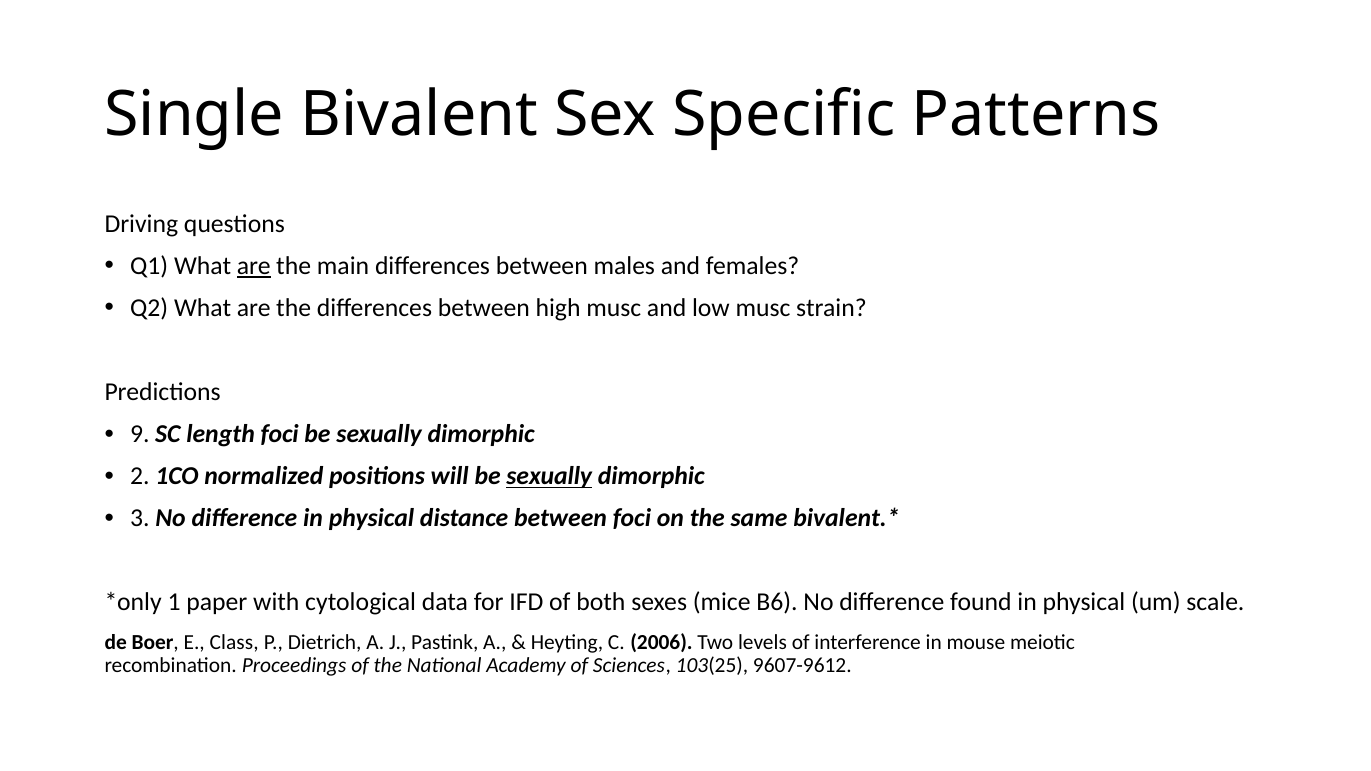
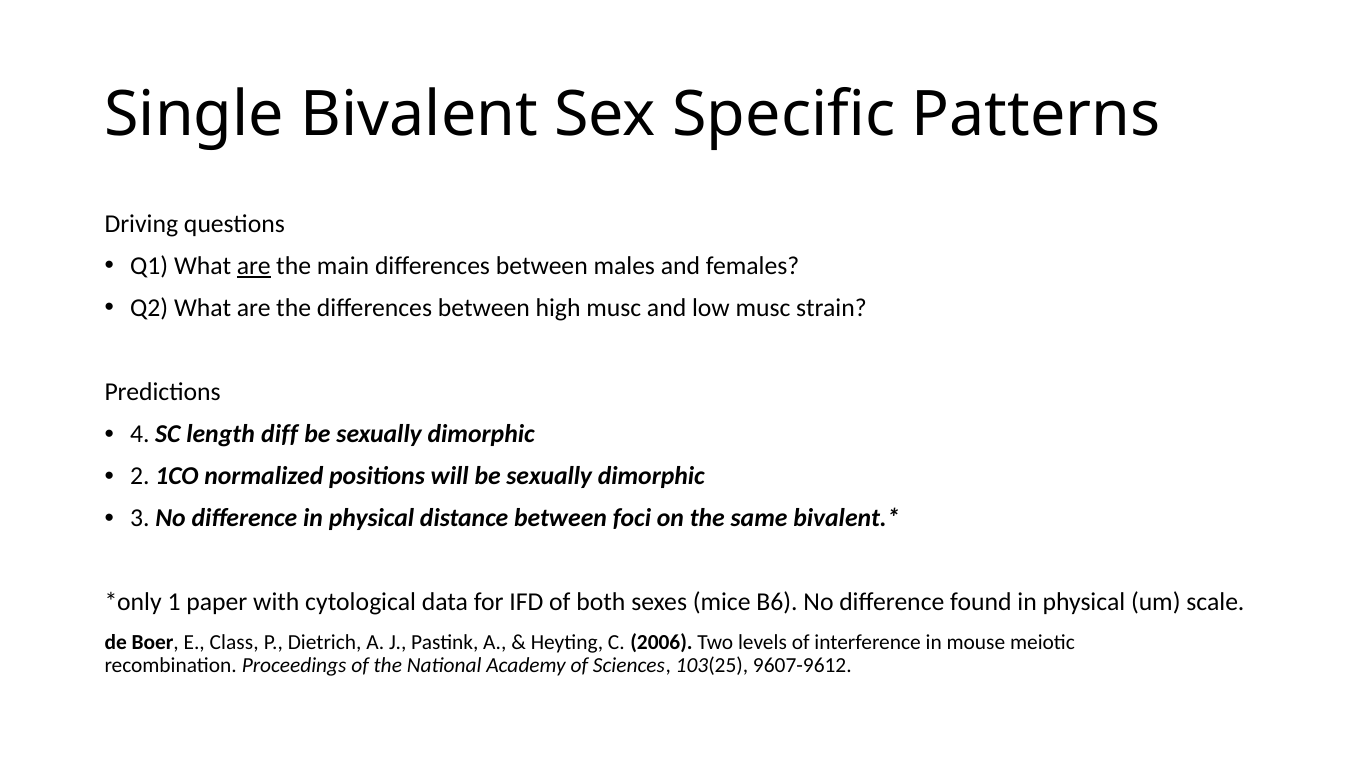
9: 9 -> 4 (140, 434)
length foci: foci -> diff (279, 434)
sexually underline: present -> none (549, 476)
